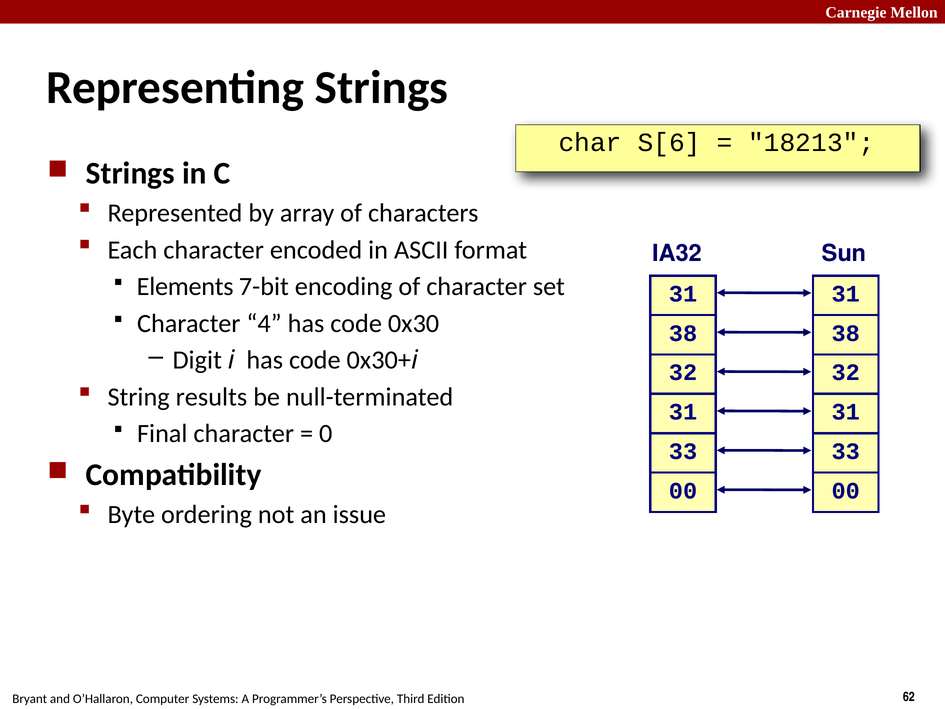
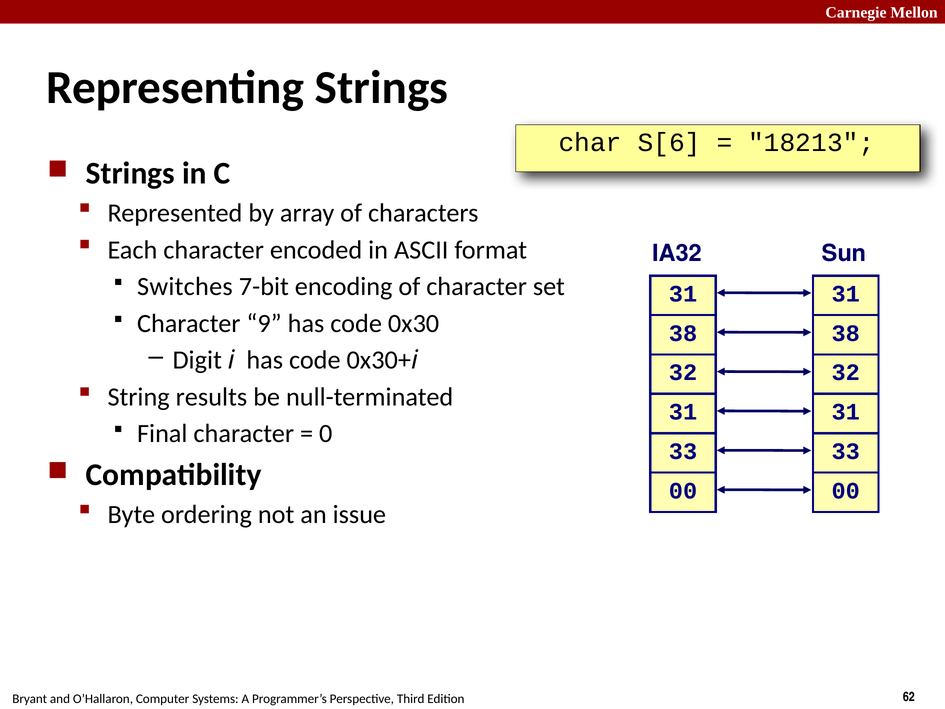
Elements: Elements -> Switches (185, 287)
4: 4 -> 9 (264, 323)
